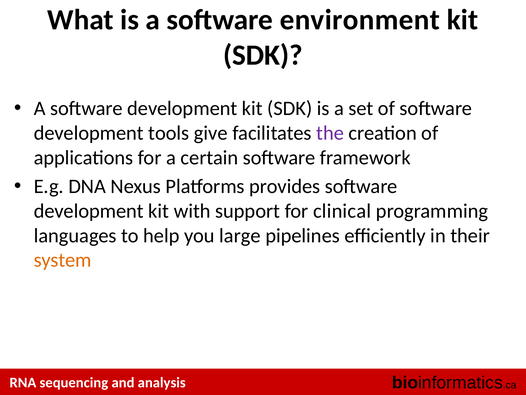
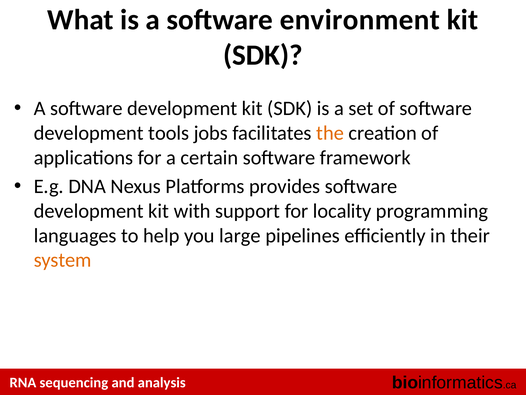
give: give -> jobs (211, 133)
the colour: purple -> orange (330, 133)
clinical: clinical -> locality (342, 211)
